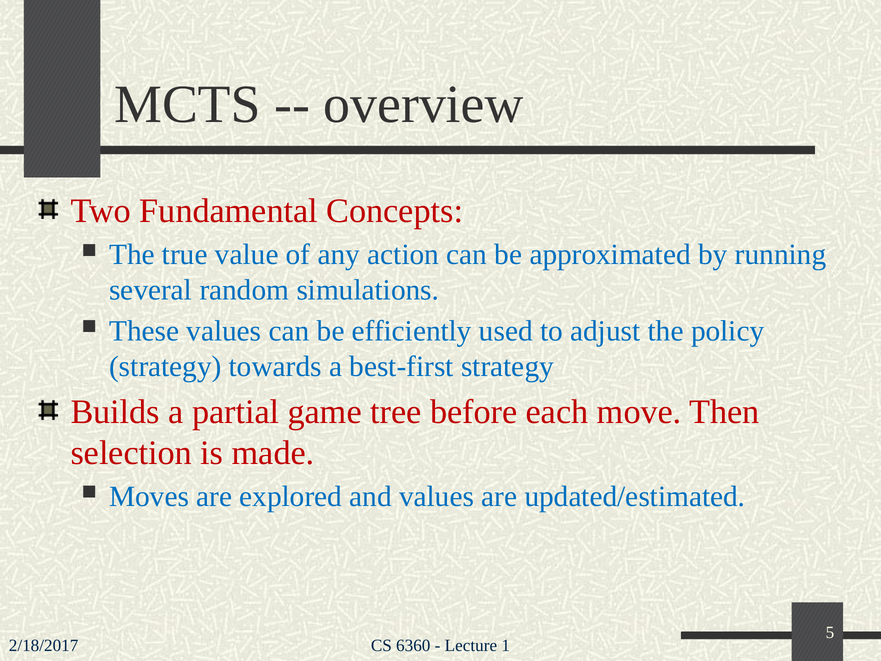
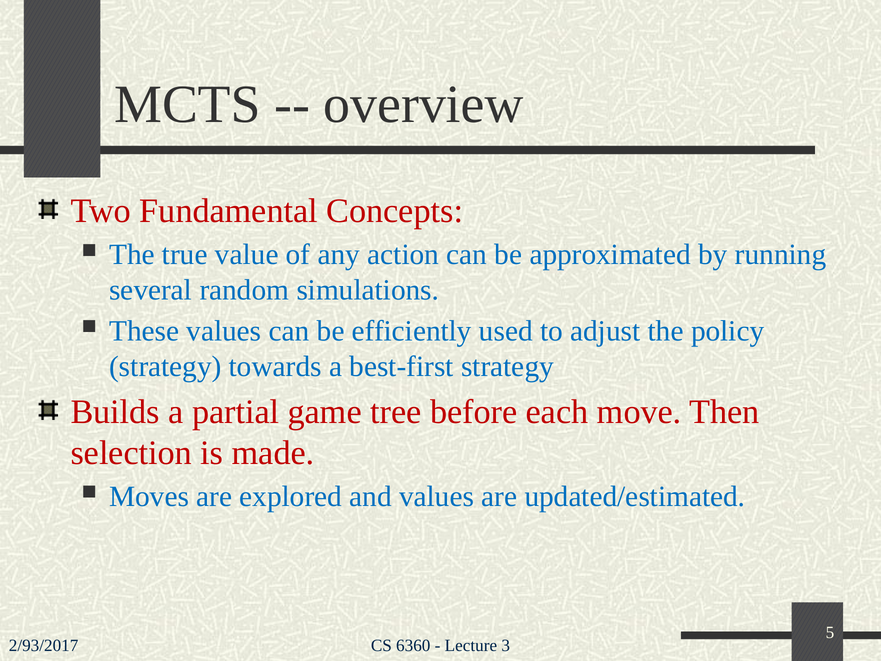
2/18/2017: 2/18/2017 -> 2/93/2017 (44, 645)
1: 1 -> 3 (506, 645)
